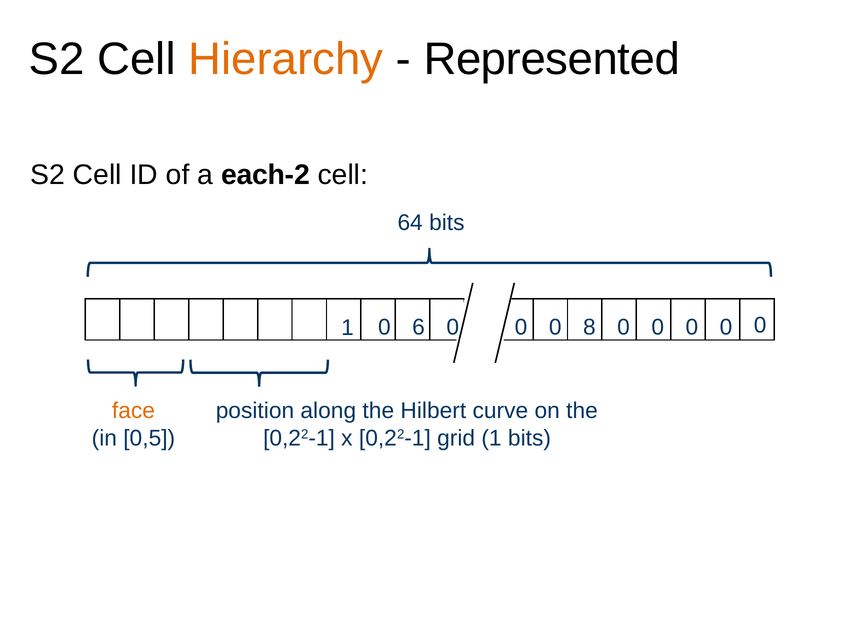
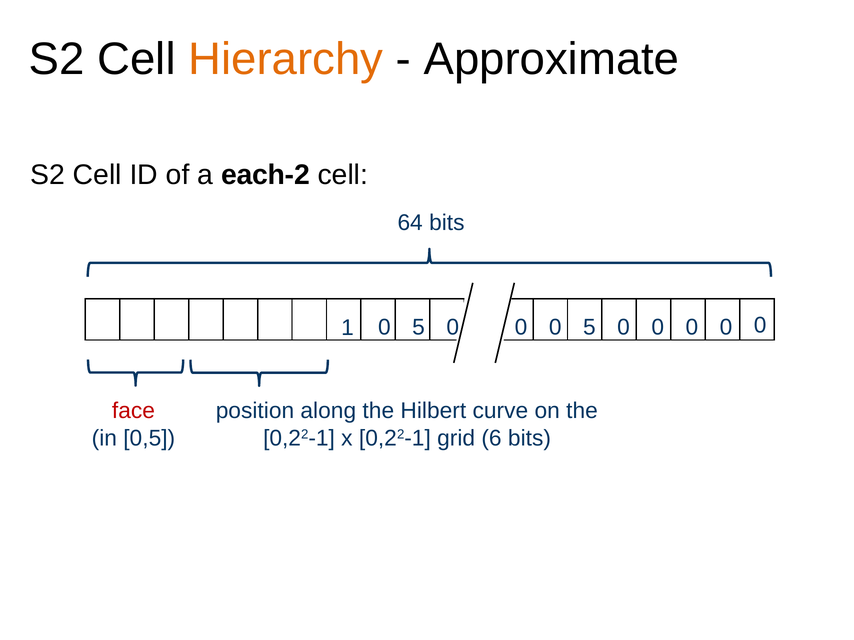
Represented: Represented -> Approximate (552, 59)
1 0 6: 6 -> 5 (419, 327)
8: 8 -> 5 (589, 327)
face colour: orange -> red (133, 411)
grid 1: 1 -> 6 (492, 439)
